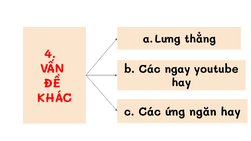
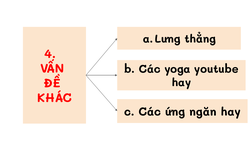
ngay: ngay -> yoga (177, 69)
